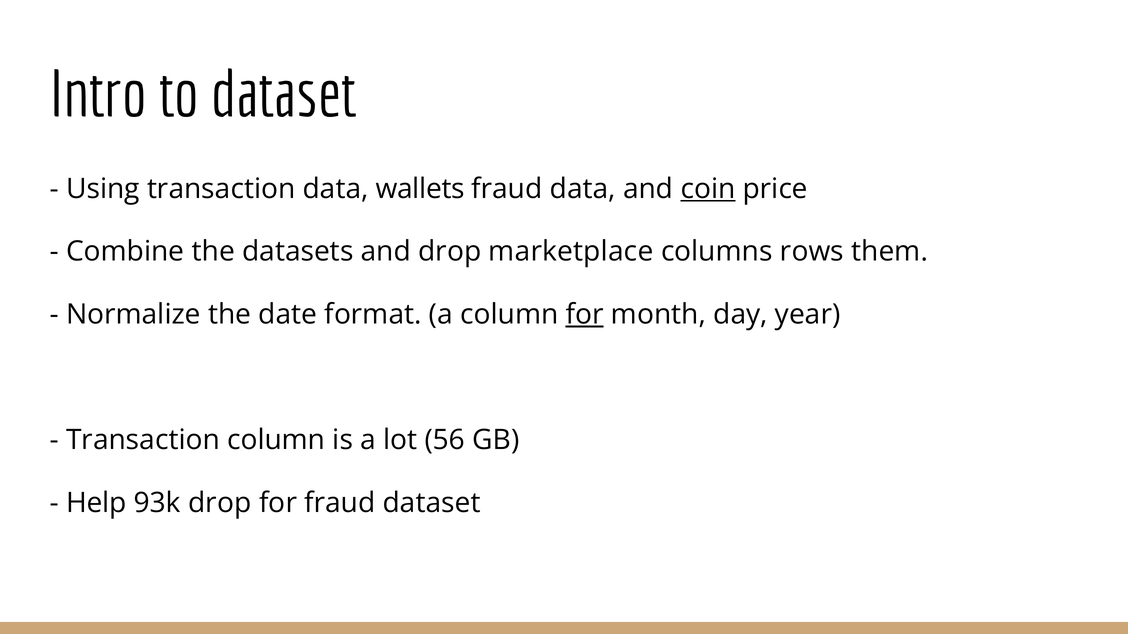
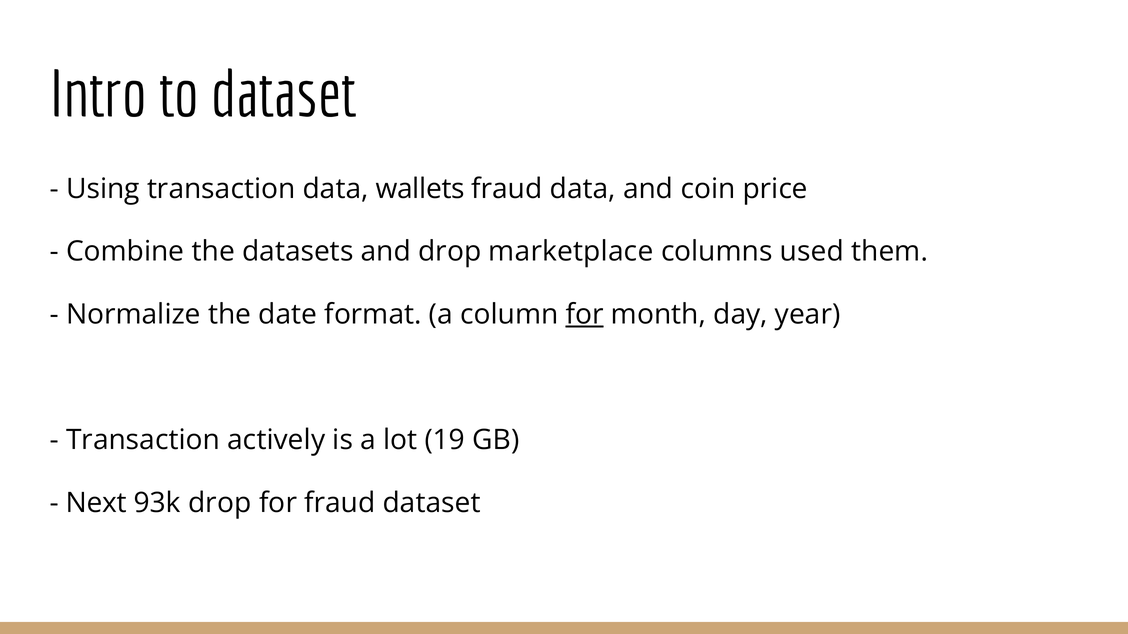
coin underline: present -> none (708, 189)
rows: rows -> used (812, 252)
Transaction column: column -> actively (276, 440)
56: 56 -> 19 (445, 440)
Help: Help -> Next (96, 503)
